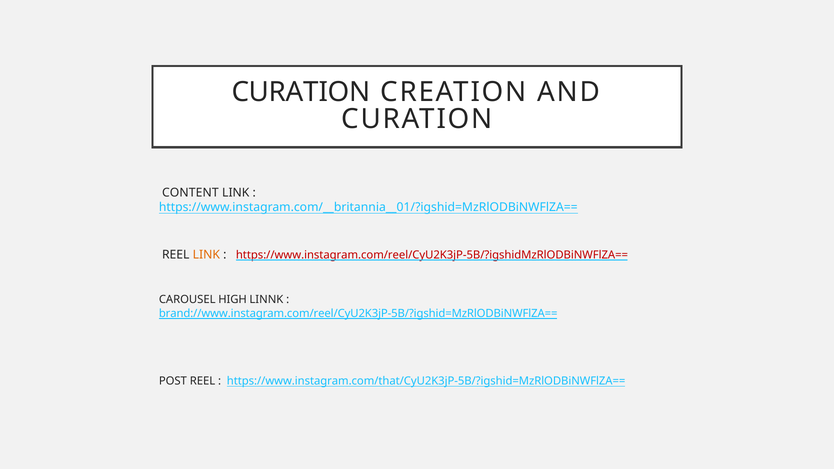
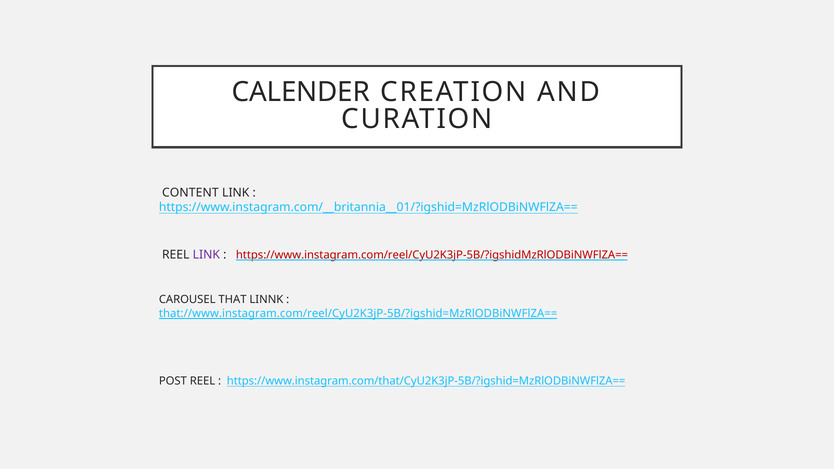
CURATION: CURATION -> CALENDER (301, 92)
LINK colour: orange -> purple (206, 255)
HIGH: HIGH -> THAT (232, 300)
brand://www.instagram.com/reel/CyU2K3jP-5B/?igshid=MzRlODBiNWFlZA==: brand://www.instagram.com/reel/CyU2K3jP-5B/?igshid=MzRlODBiNWFlZA== -> that://www.instagram.com/reel/CyU2K3jP-5B/?igshid=MzRlODBiNWFlZA== (358, 314)
